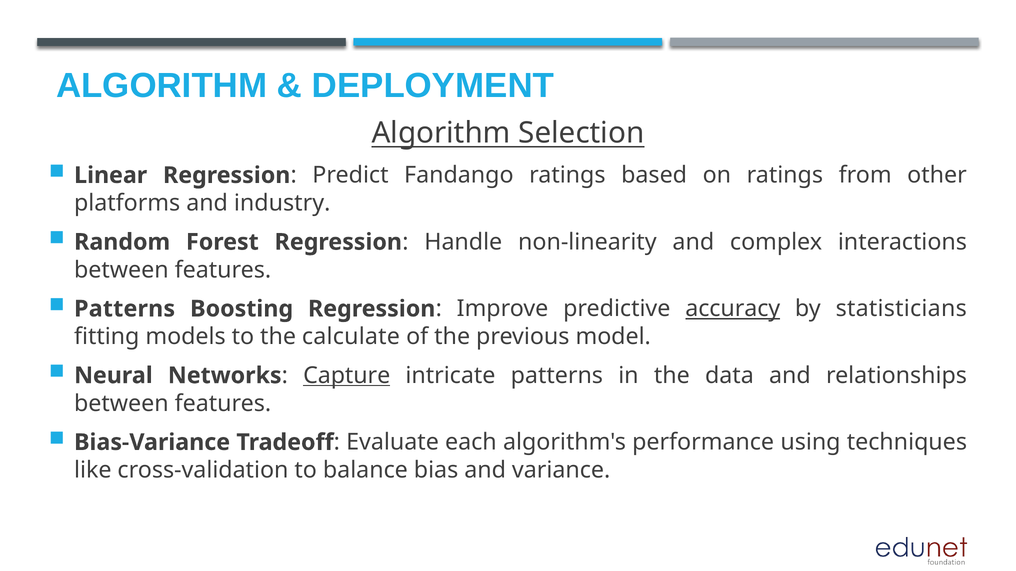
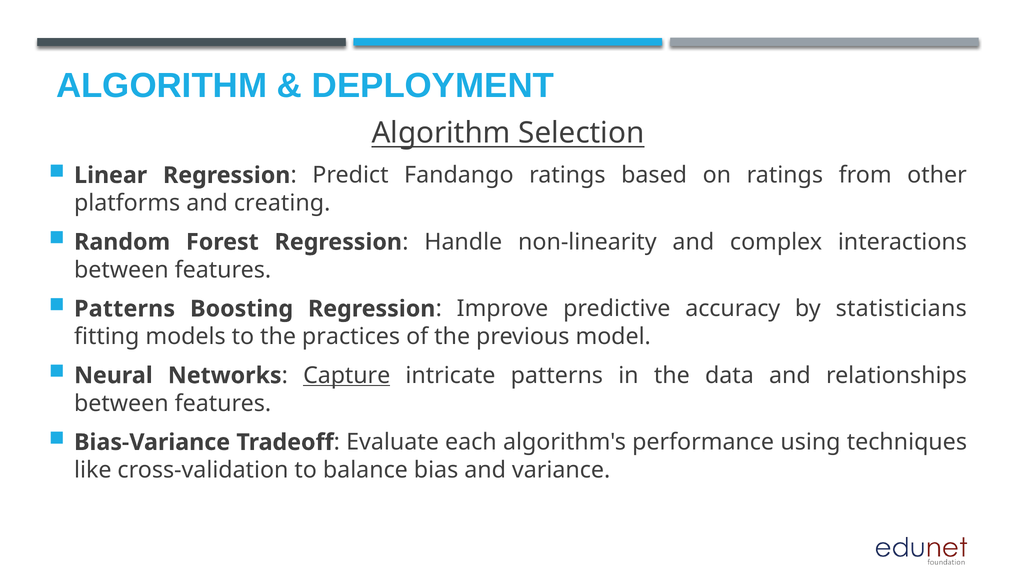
industry: industry -> creating (282, 203)
accuracy underline: present -> none (733, 309)
calculate: calculate -> practices (351, 337)
